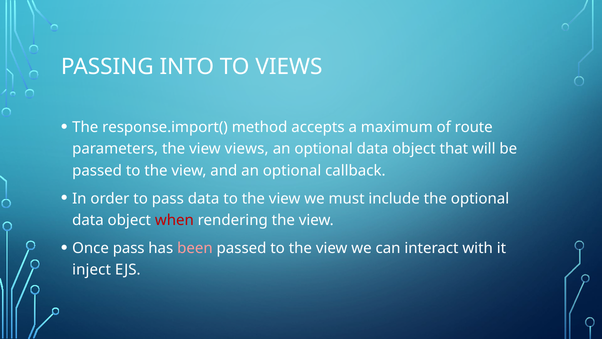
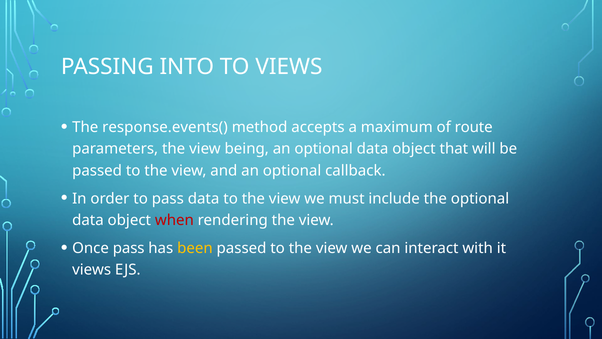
response.import(: response.import( -> response.events( (165, 127)
view views: views -> being (247, 149)
been colour: pink -> yellow (195, 248)
inject: inject -> views (92, 270)
